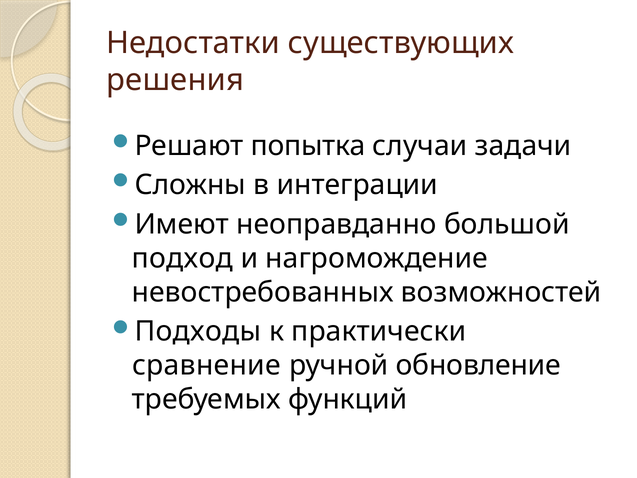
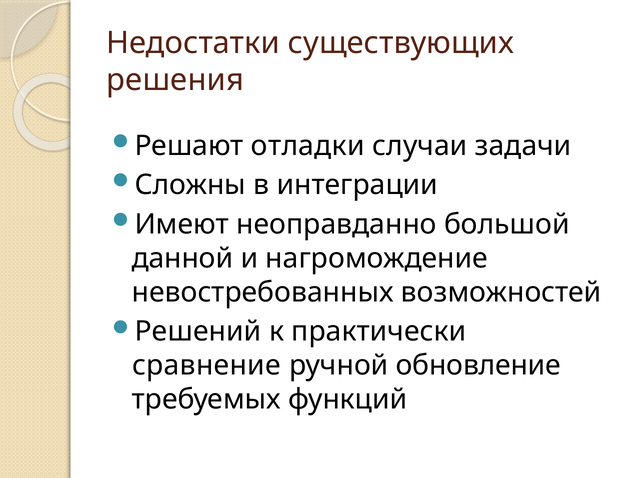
попытка: попытка -> отладки (308, 146)
подход: подход -> данной (183, 258)
Подходы: Подходы -> Решений (198, 331)
